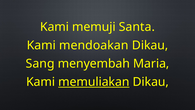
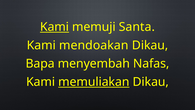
Kami underline: none -> present (54, 27)
Sang: Sang -> Bapa (40, 63)
Maria: Maria -> Nafas (151, 63)
